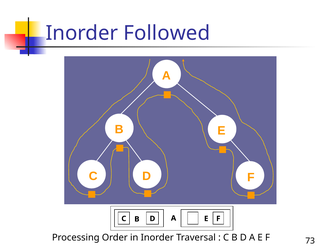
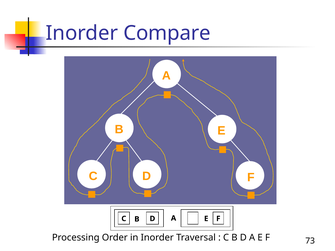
Followed: Followed -> Compare (167, 33)
